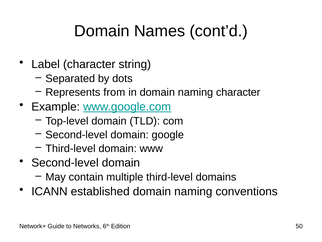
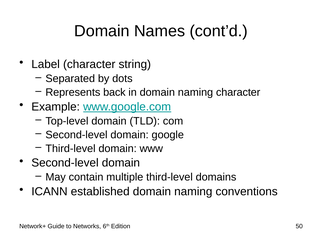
from: from -> back (114, 92)
